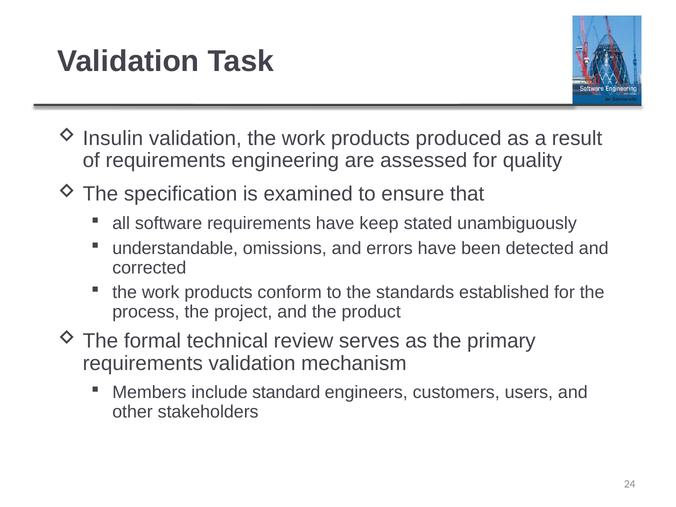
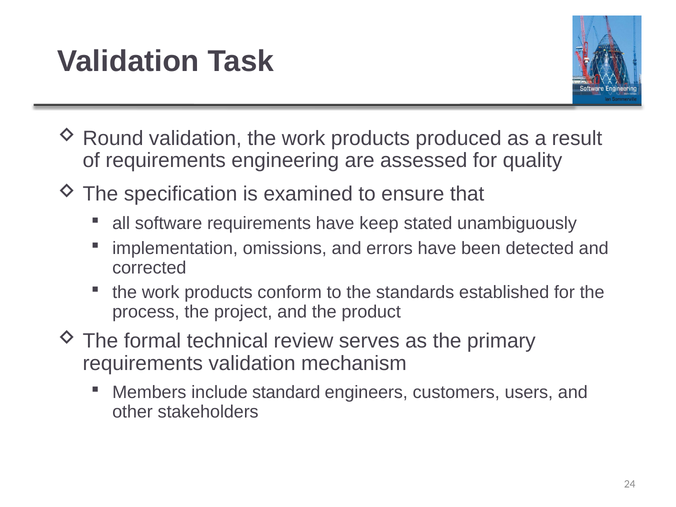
Insulin: Insulin -> Round (113, 138)
understandable: understandable -> implementation (175, 248)
